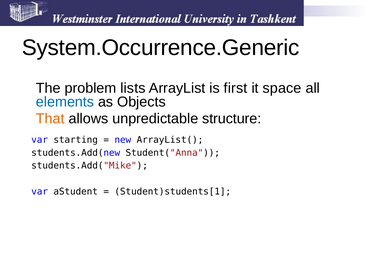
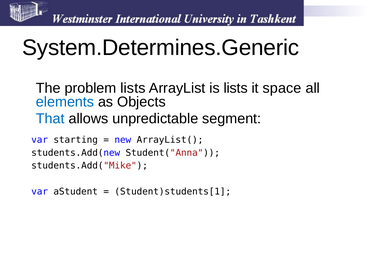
System.Occurrence.Generic: System.Occurrence.Generic -> System.Determines.Generic (161, 48)
is first: first -> lists (236, 88)
That colour: orange -> blue (50, 119)
structure: structure -> segment (232, 119)
